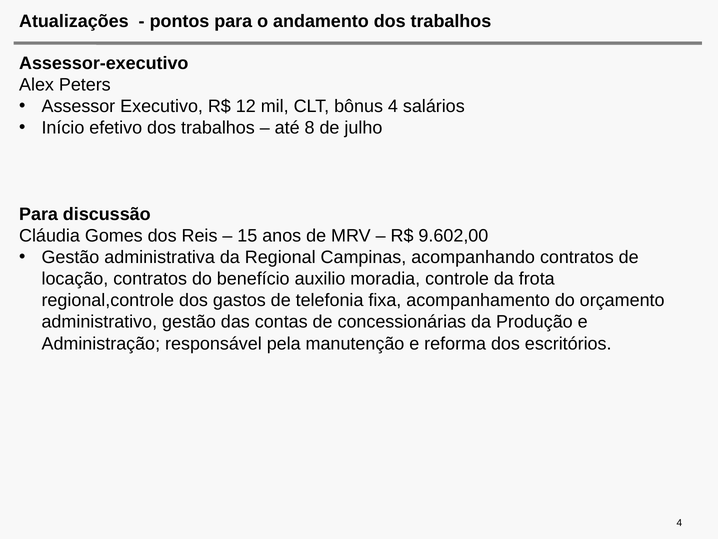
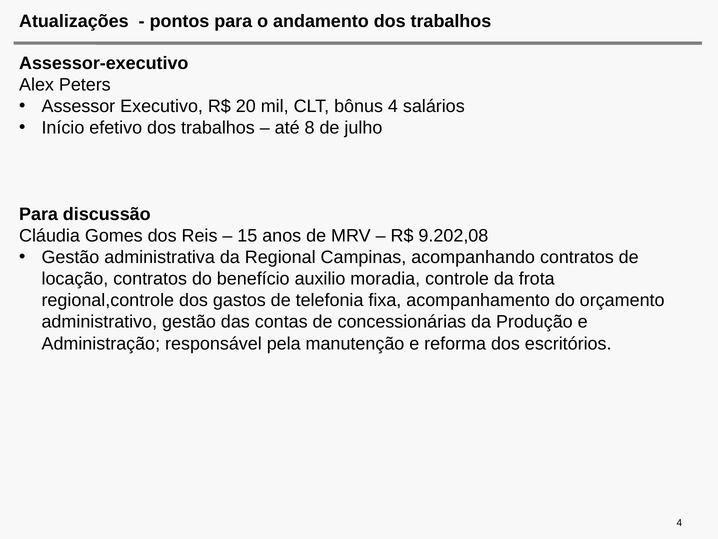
12: 12 -> 20 (246, 106)
9.602,00: 9.602,00 -> 9.202,08 (453, 236)
